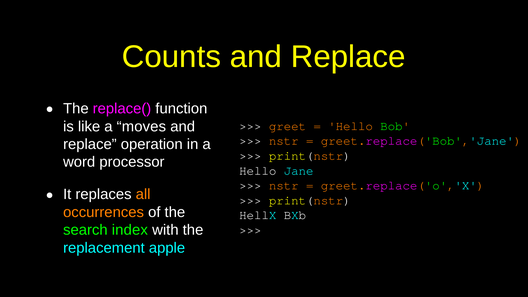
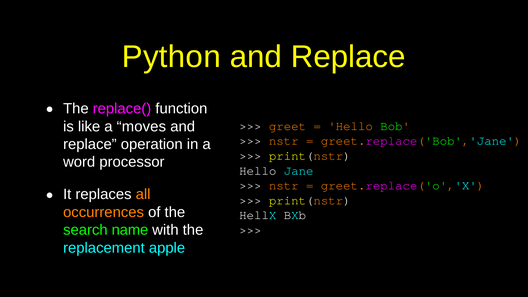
Counts: Counts -> Python (171, 57)
index: index -> name (130, 230)
